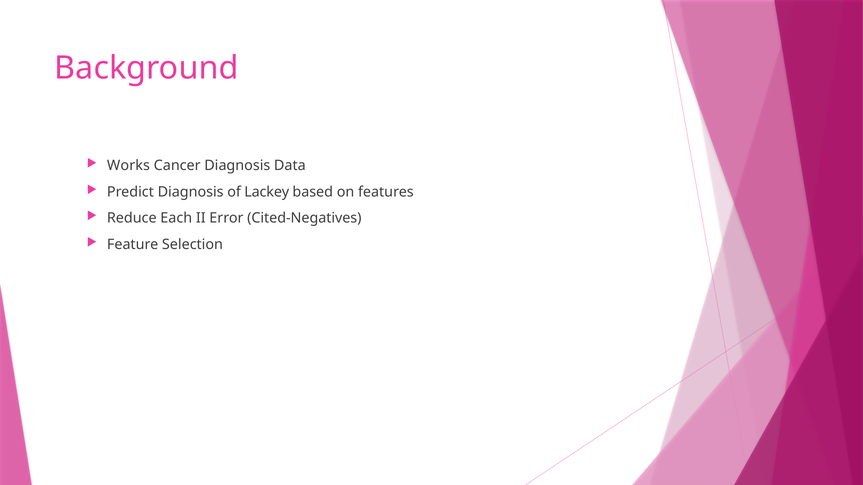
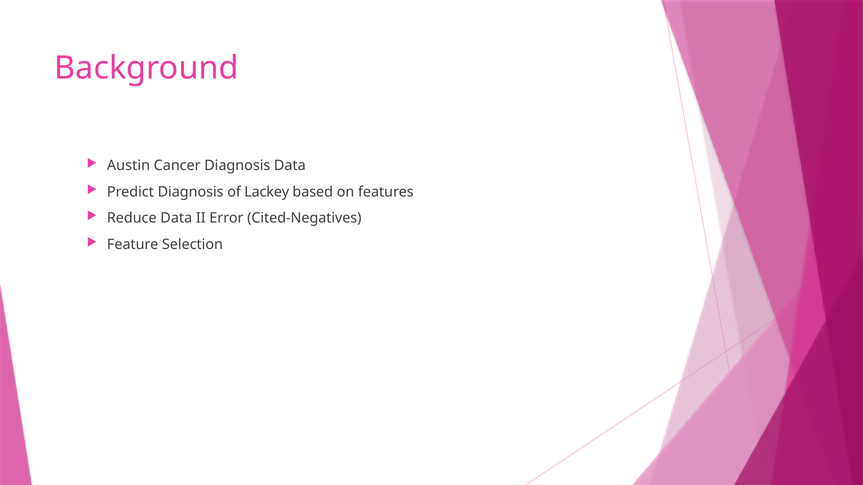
Works: Works -> Austin (129, 166)
Reduce Each: Each -> Data (176, 218)
